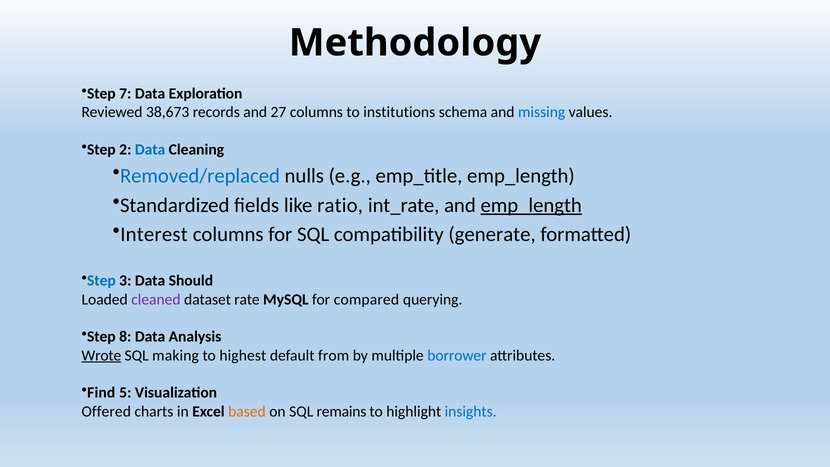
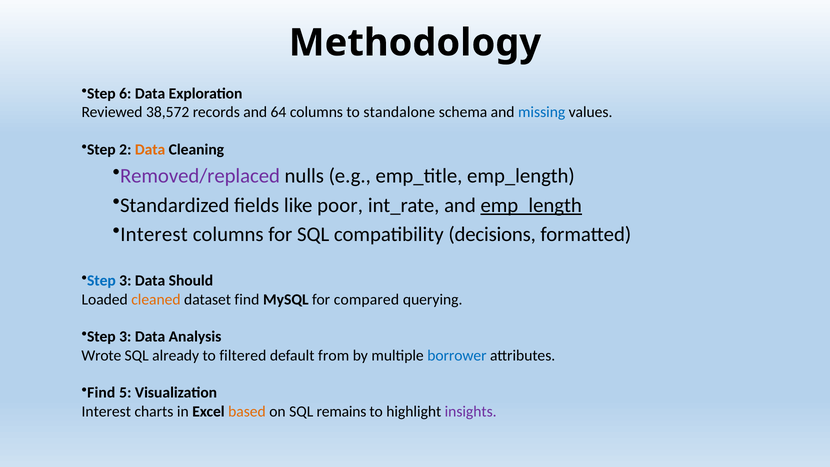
7: 7 -> 6 (125, 93)
38,673: 38,673 -> 38,572 (168, 112)
27: 27 -> 64 (278, 112)
institutions: institutions -> standalone (399, 112)
Data colour: blue -> orange (150, 149)
Removed/replaced colour: blue -> purple (200, 176)
ratio: ratio -> poor (340, 205)
generate: generate -> decisions (492, 234)
cleaned colour: purple -> orange (156, 299)
dataset rate: rate -> find (247, 299)
8: 8 -> 3 (125, 337)
Wrote underline: present -> none (101, 355)
making: making -> already (176, 355)
highest: highest -> filtered (243, 355)
Offered: Offered -> Interest (106, 411)
insights colour: blue -> purple (471, 411)
